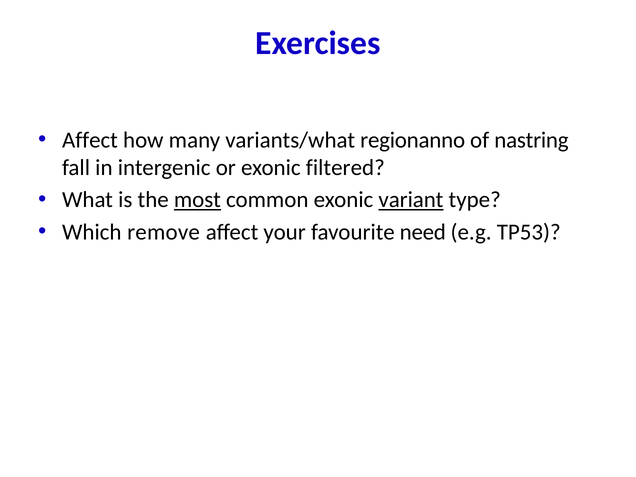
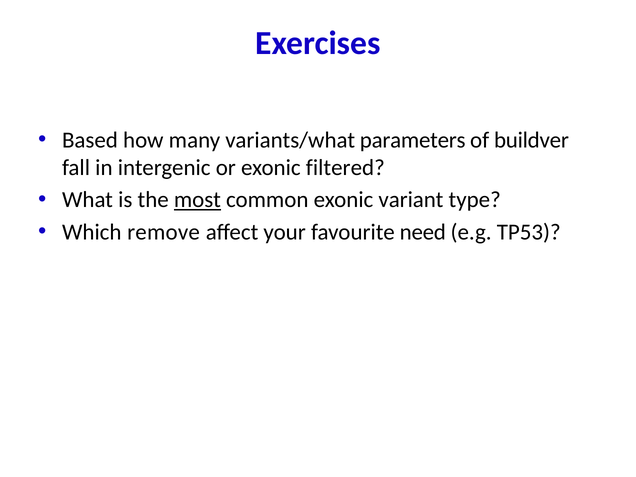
Affect: Affect -> Based (90, 140)
regionanno: regionanno -> parameters (413, 140)
nastring: nastring -> buildver (531, 140)
variant underline: present -> none (411, 200)
